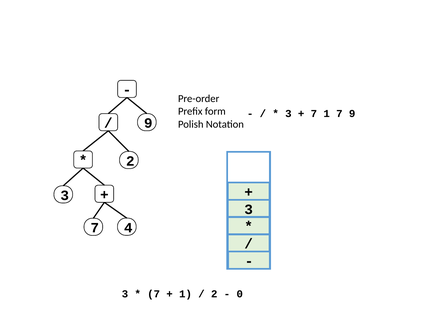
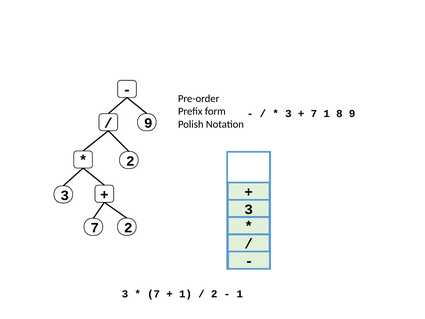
1 7: 7 -> 8 (339, 114)
7 4: 4 -> 2 (128, 228)
0: 0 -> 1 (240, 294)
